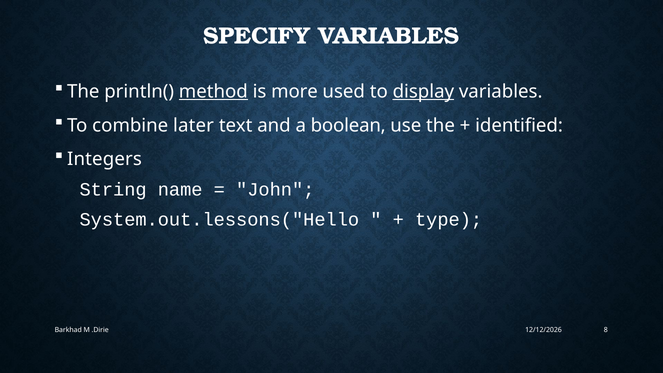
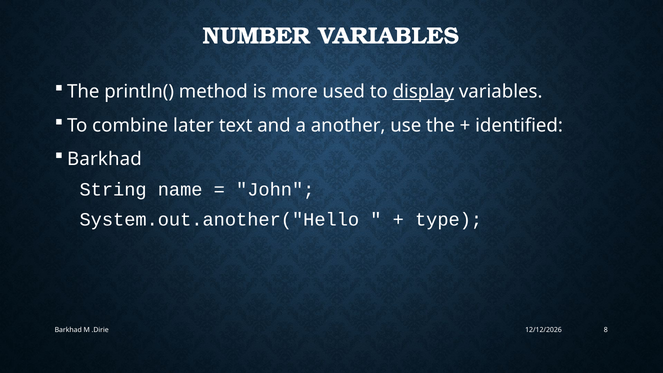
SPECIFY: SPECIFY -> NUMBER (257, 36)
method underline: present -> none (213, 92)
boolean: boolean -> another (348, 125)
Integers: Integers -> Barkhad (104, 159)
System.out.lessons("Hello: System.out.lessons("Hello -> System.out.another("Hello (219, 220)
